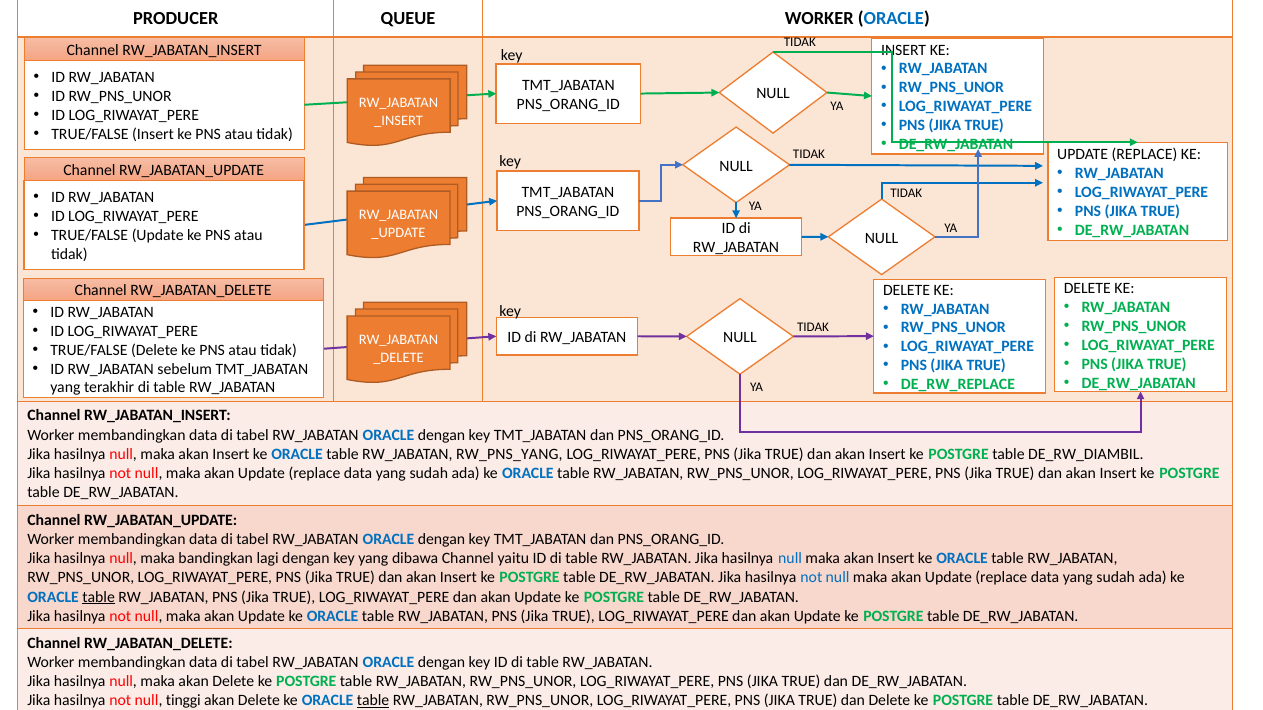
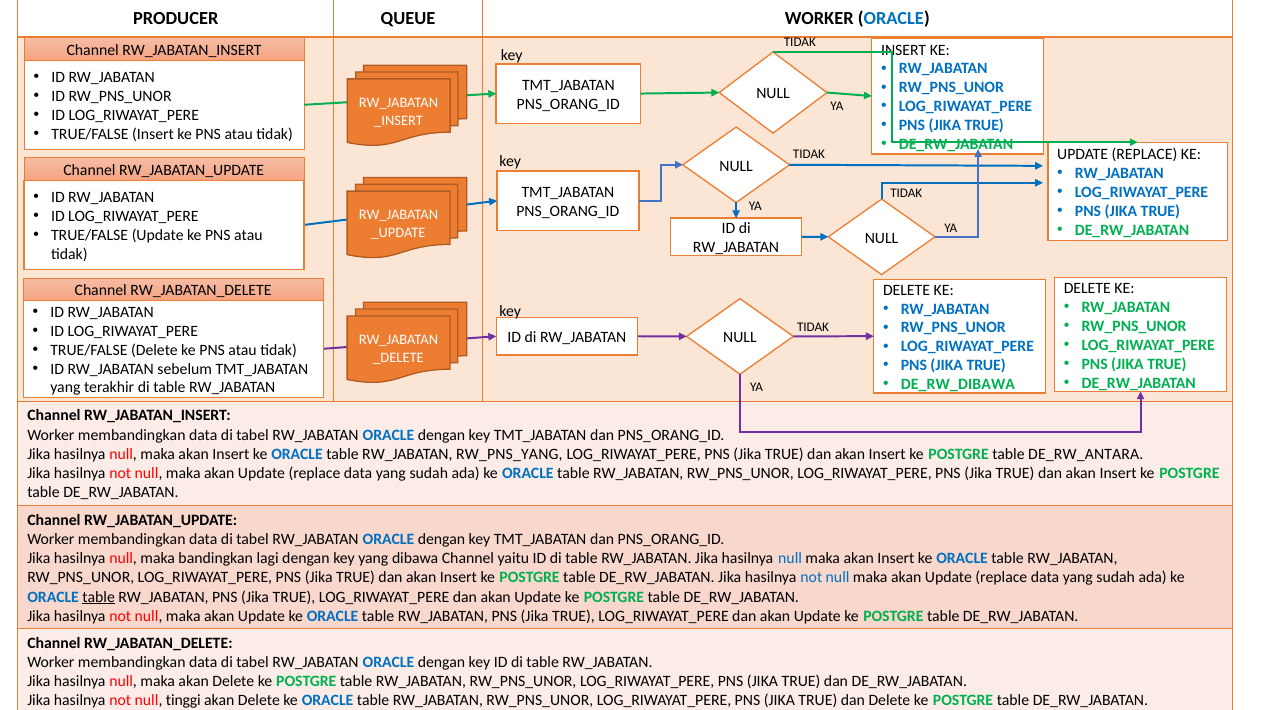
DE_RW_REPLACE: DE_RW_REPLACE -> DE_RW_DIBAWA (958, 385)
DE_RW_DIAMBIL: DE_RW_DIAMBIL -> DE_RW_ANTARA (1086, 454)
table underline: present -> none (373, 701)
